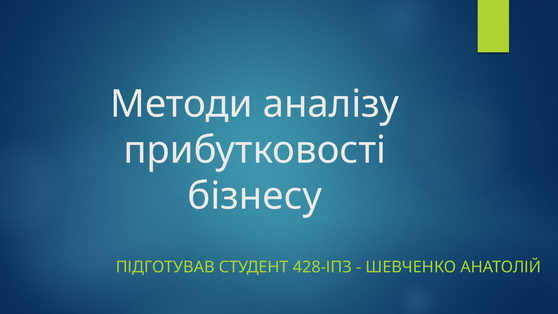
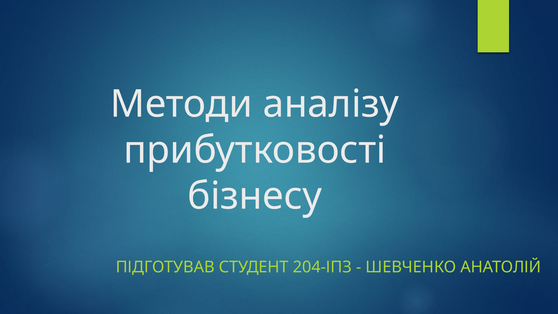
428-ІПЗ: 428-ІПЗ -> 204-ІПЗ (322, 267)
